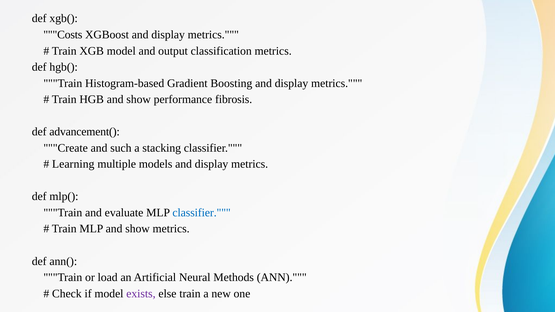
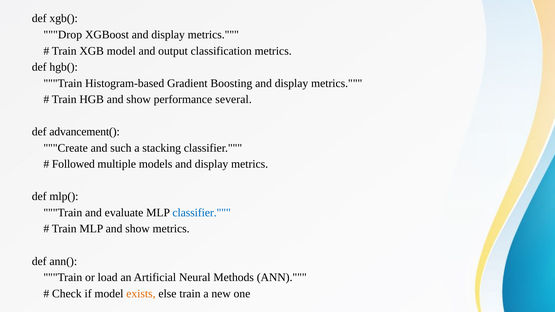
Costs: Costs -> Drop (63, 35)
fibrosis: fibrosis -> several (234, 99)
Learning: Learning -> Followed (73, 164)
exists colour: purple -> orange (141, 294)
